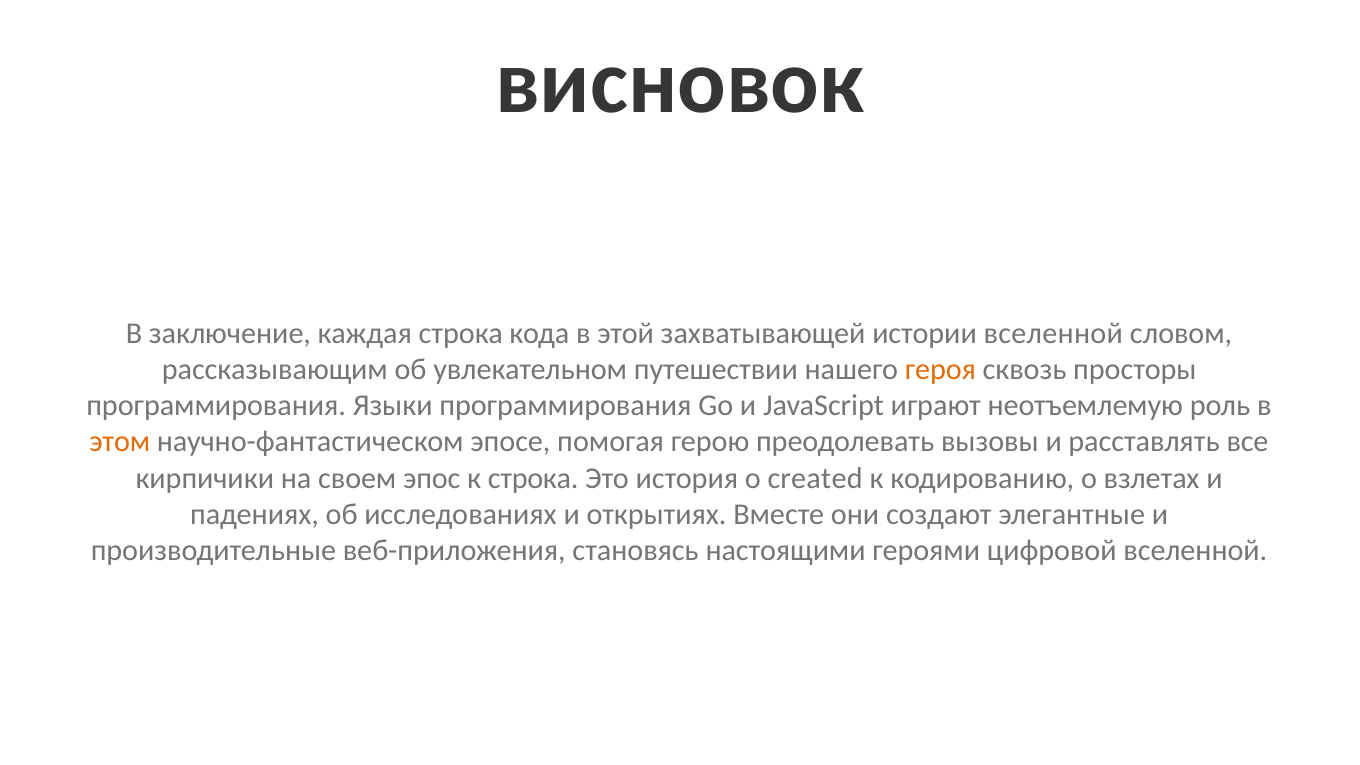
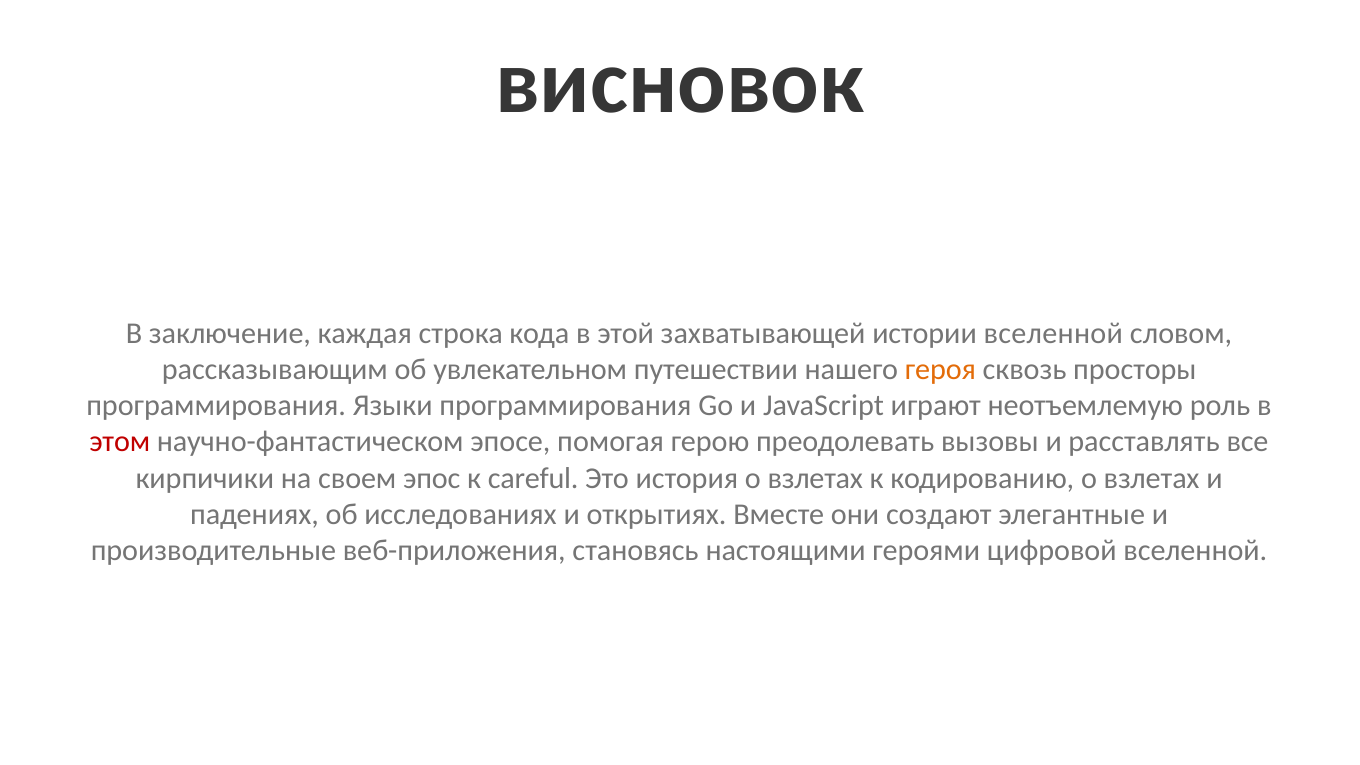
этом colour: orange -> red (120, 442)
к строка: строка -> careful (533, 478)
история о created: created -> взлетах (815, 478)
